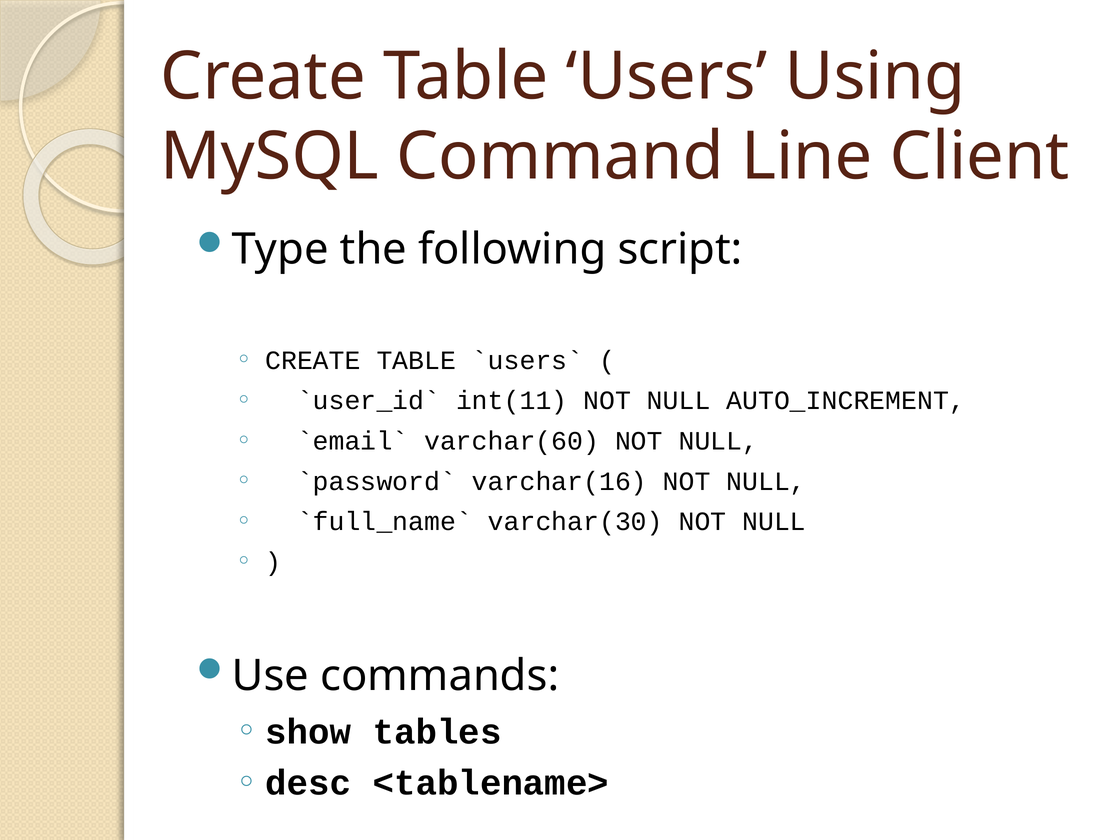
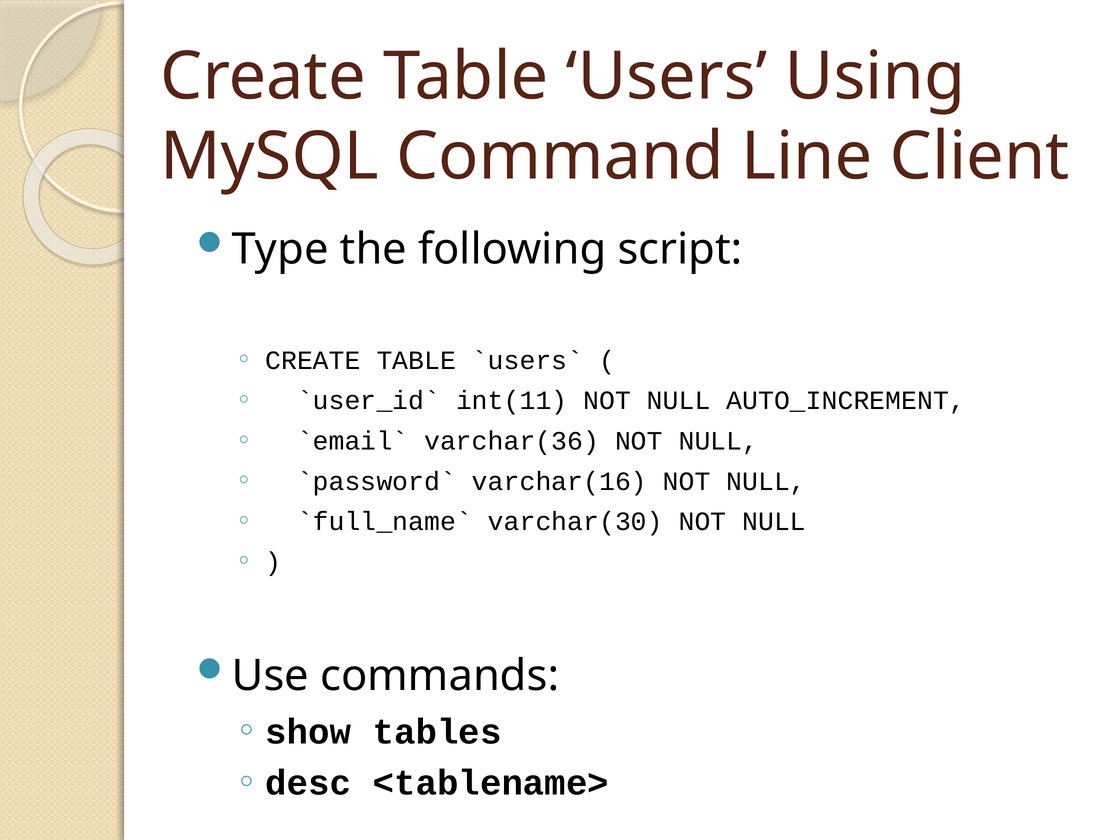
varchar(60: varchar(60 -> varchar(36 (512, 441)
